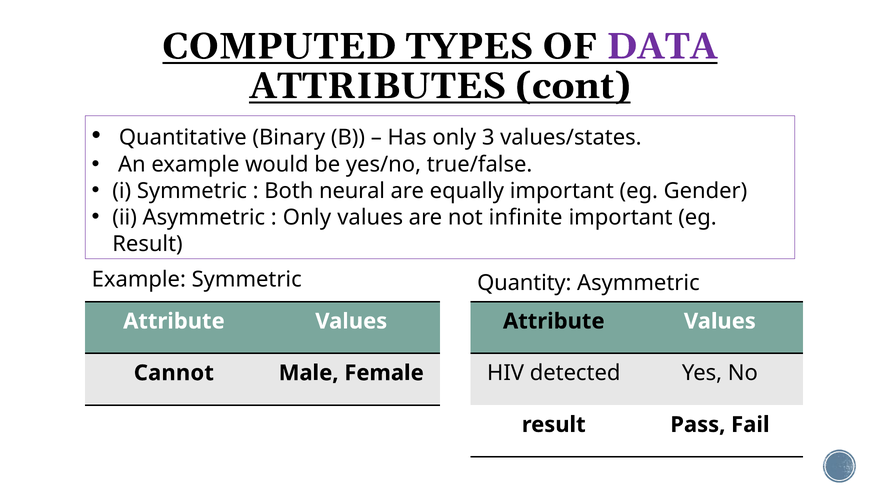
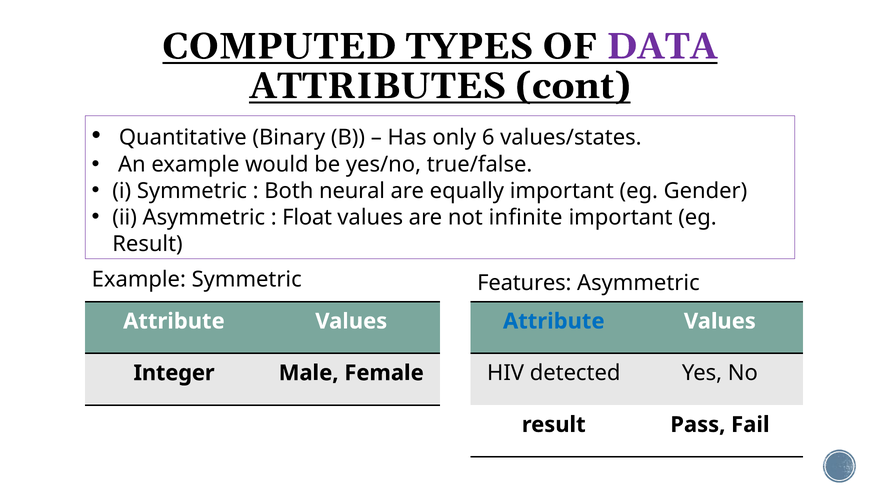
3: 3 -> 6 (488, 137)
Only: Only -> Float (307, 217)
Quantity: Quantity -> Features (524, 283)
Attribute colour: black -> blue (554, 321)
Cannot: Cannot -> Integer (174, 373)
